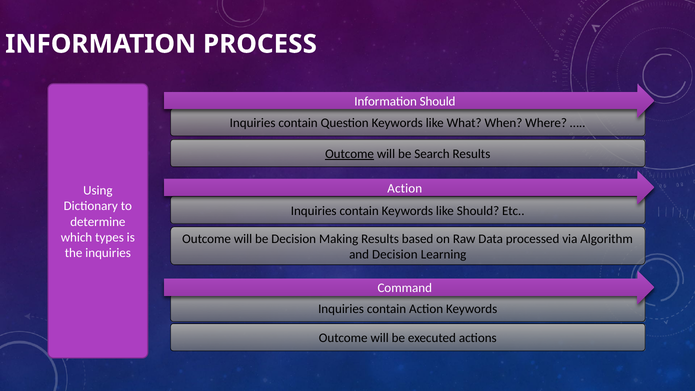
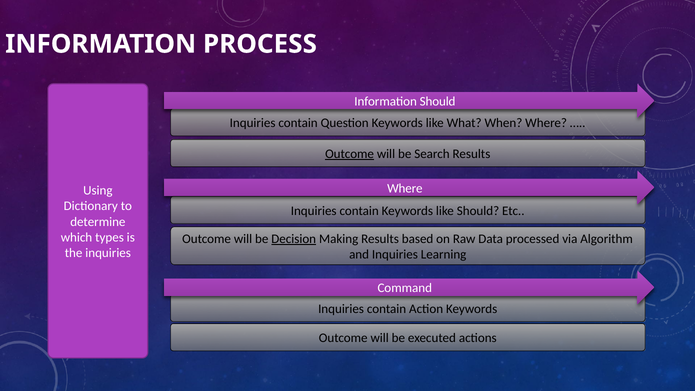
Action: Action -> Where (405, 188)
Decision underline: none -> present (294, 239)
and Decision: Decision -> Inquiries (395, 254)
